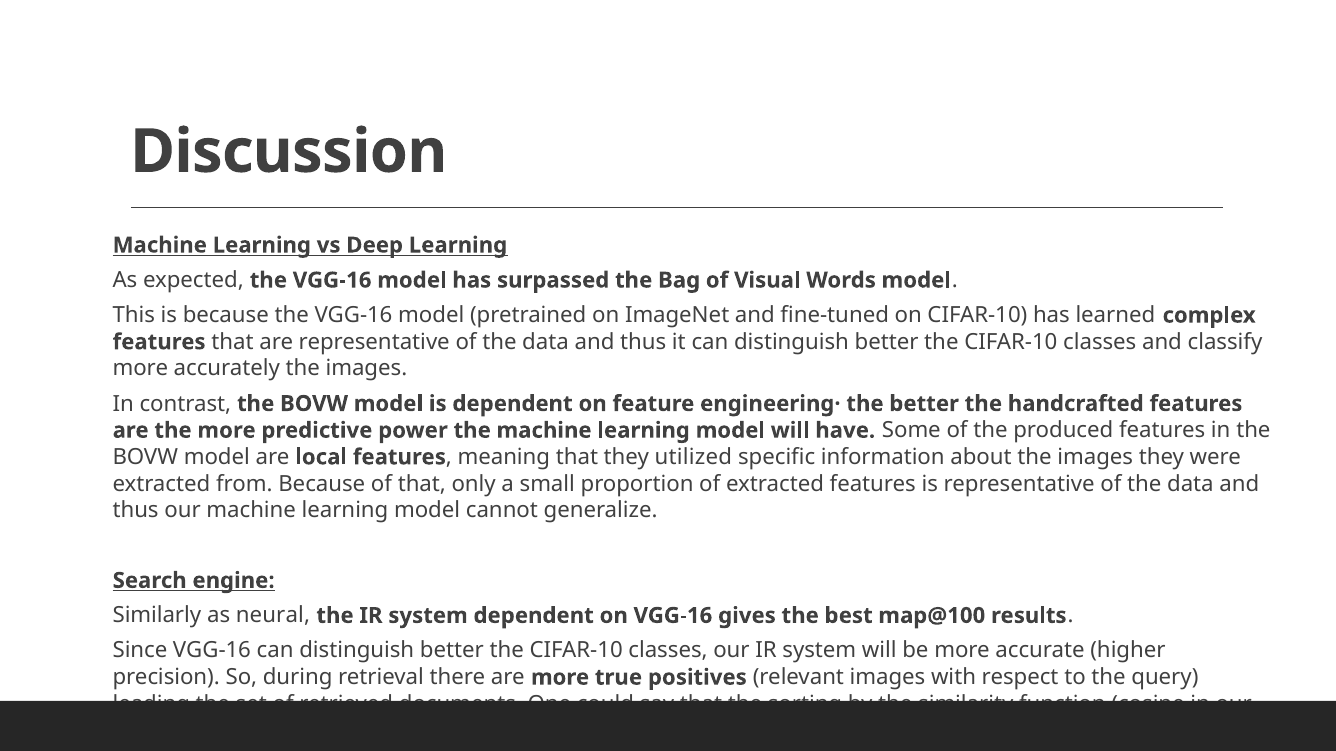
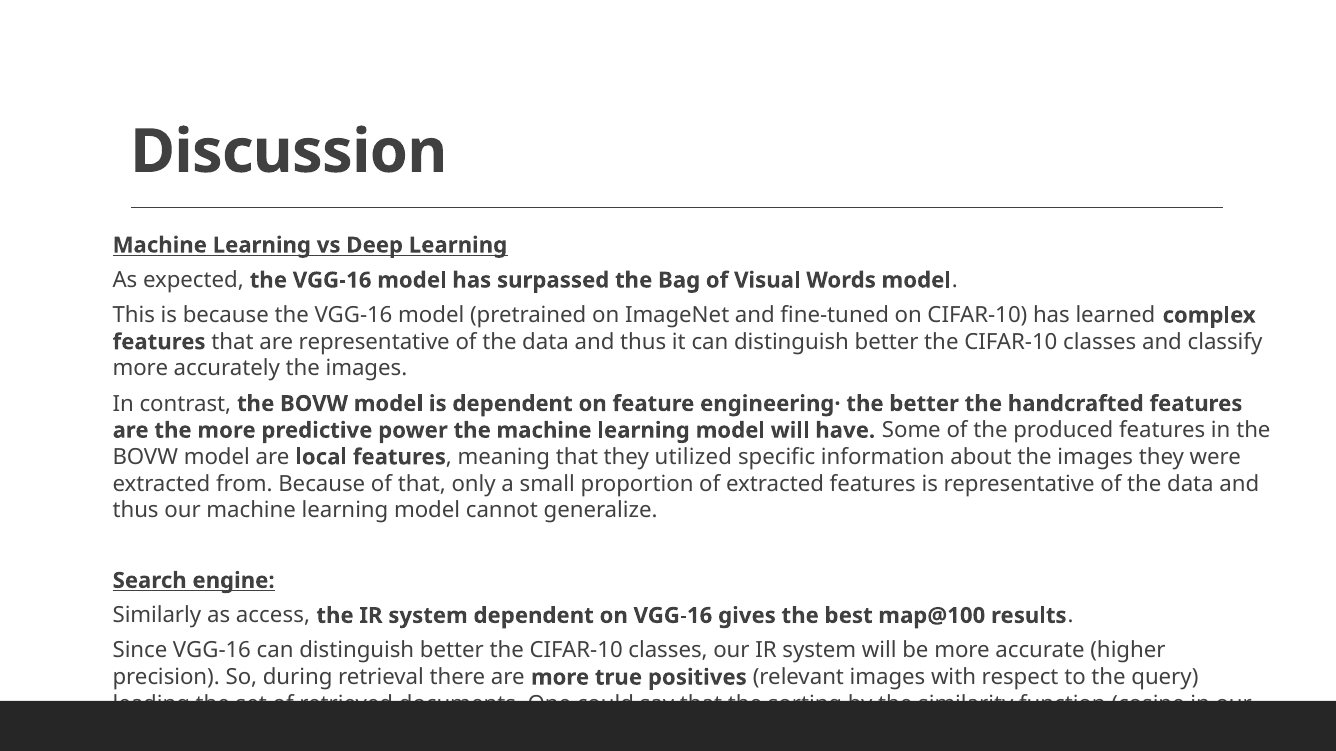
neural: neural -> access (273, 616)
